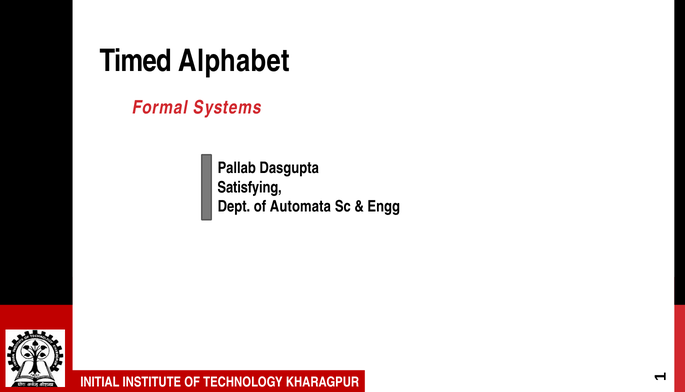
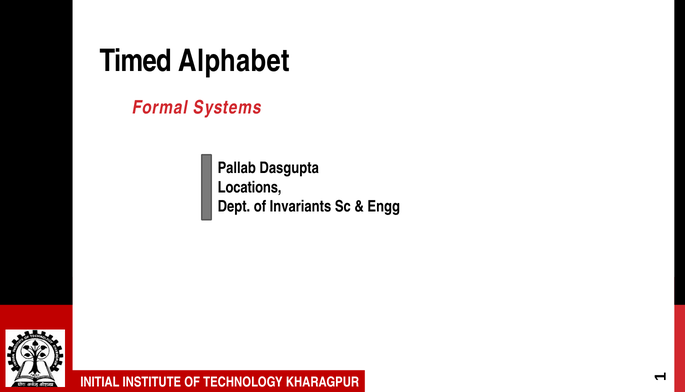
Satisfying: Satisfying -> Locations (250, 187)
Automata: Automata -> Invariants (300, 206)
